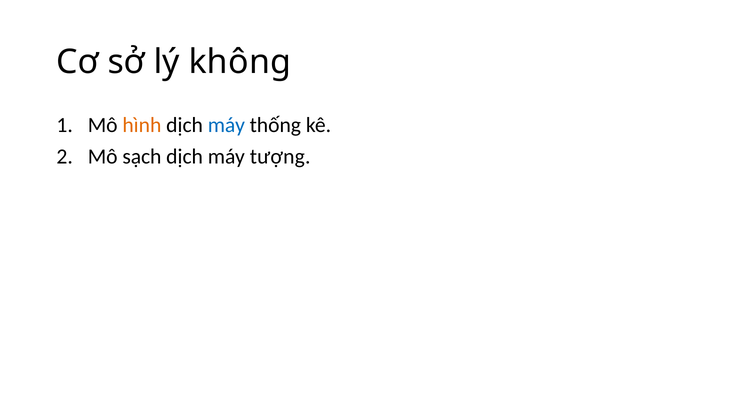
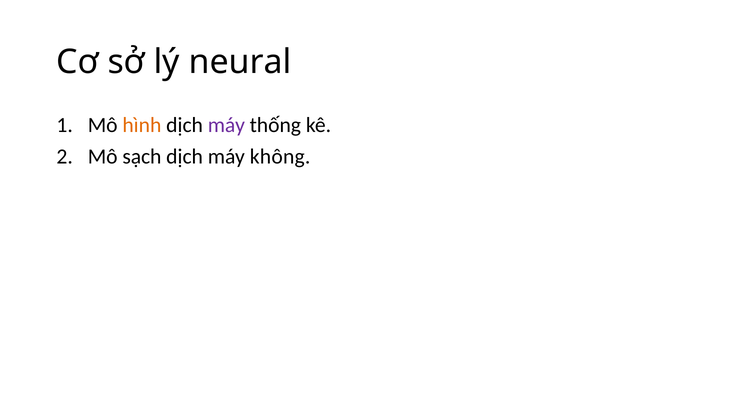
không: không -> neural (240, 62)
máy colour: blue -> purple (226, 125)
tượng: tượng -> không (280, 156)
